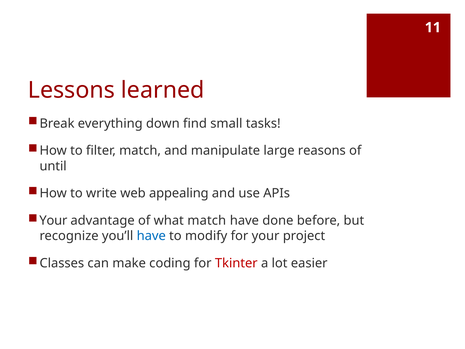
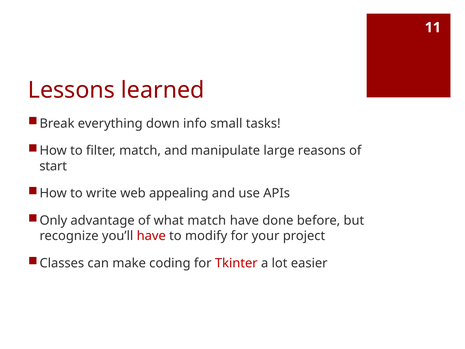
find: find -> info (195, 123)
until: until -> start (53, 166)
Your: Your -> Only (53, 220)
have colour: blue -> red (151, 236)
